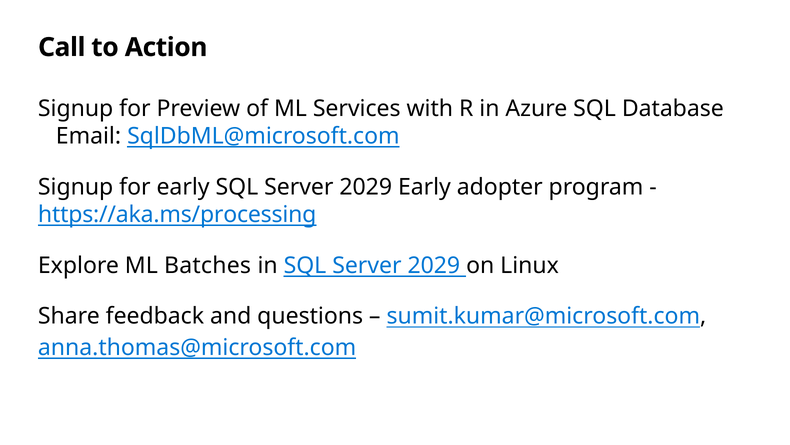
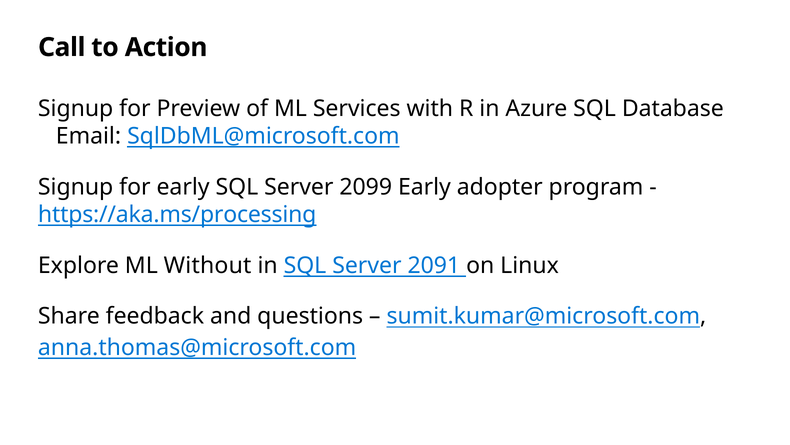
early SQL Server 2029: 2029 -> 2099 (366, 187)
Batches: Batches -> Without (208, 265)
in SQL Server 2029: 2029 -> 2091 (434, 265)
